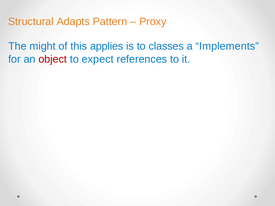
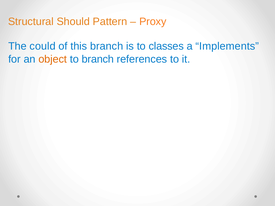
Adapts: Adapts -> Should (73, 22)
might: might -> could (43, 46)
this applies: applies -> branch (107, 46)
object colour: red -> orange (53, 59)
to expect: expect -> branch (98, 59)
